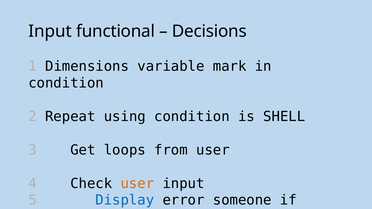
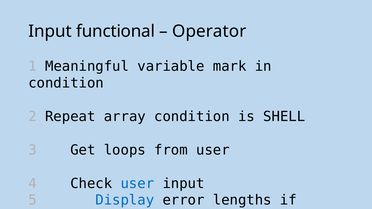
Decisions: Decisions -> Operator (209, 31)
Dimensions: Dimensions -> Meaningful (87, 66)
using: using -> array (125, 117)
user colour: orange -> blue (137, 184)
someone: someone -> lengths (242, 200)
